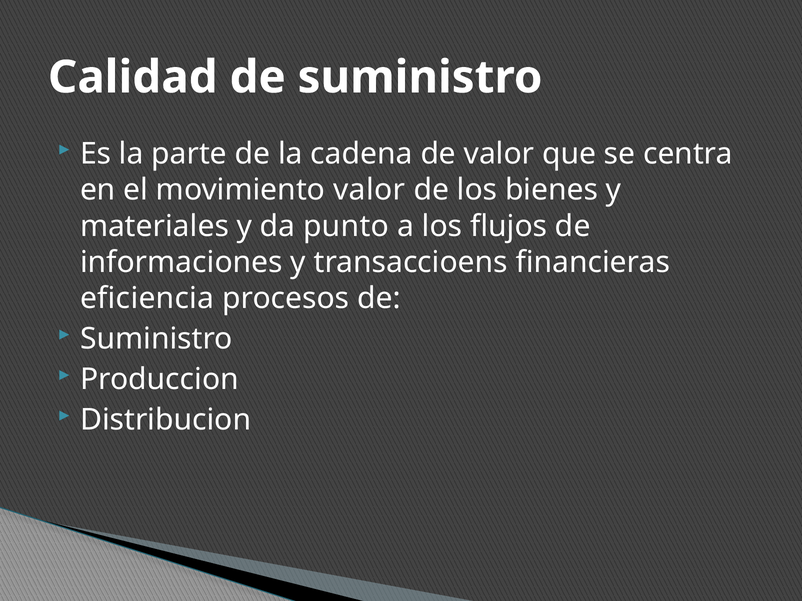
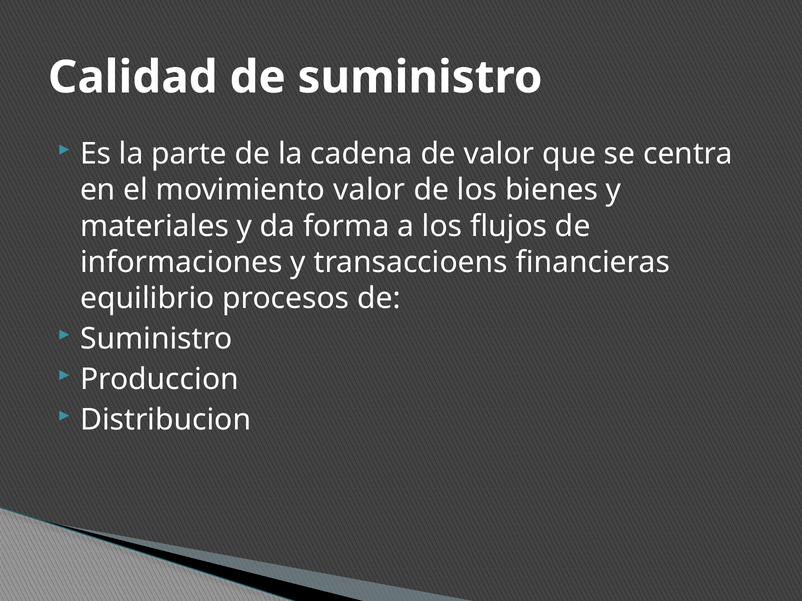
punto: punto -> forma (346, 226)
eficiencia: eficiencia -> equilibrio (147, 299)
